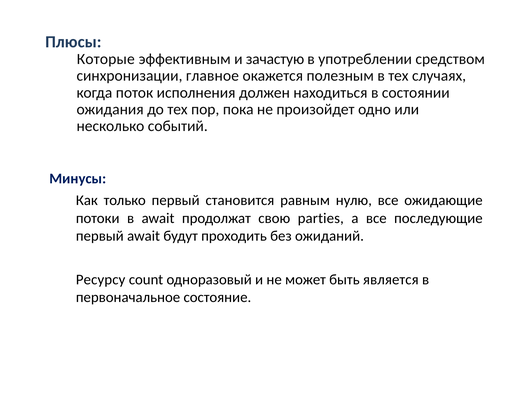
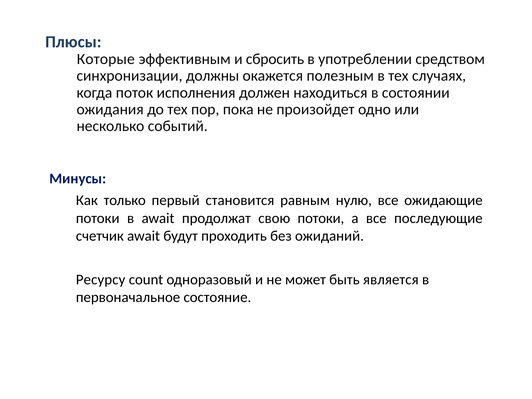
зачастую: зачастую -> сбросить (275, 59)
главное: главное -> должны (213, 76)
свою parties: parties -> потоки (321, 218)
первый: первый -> счетчик (100, 236)
